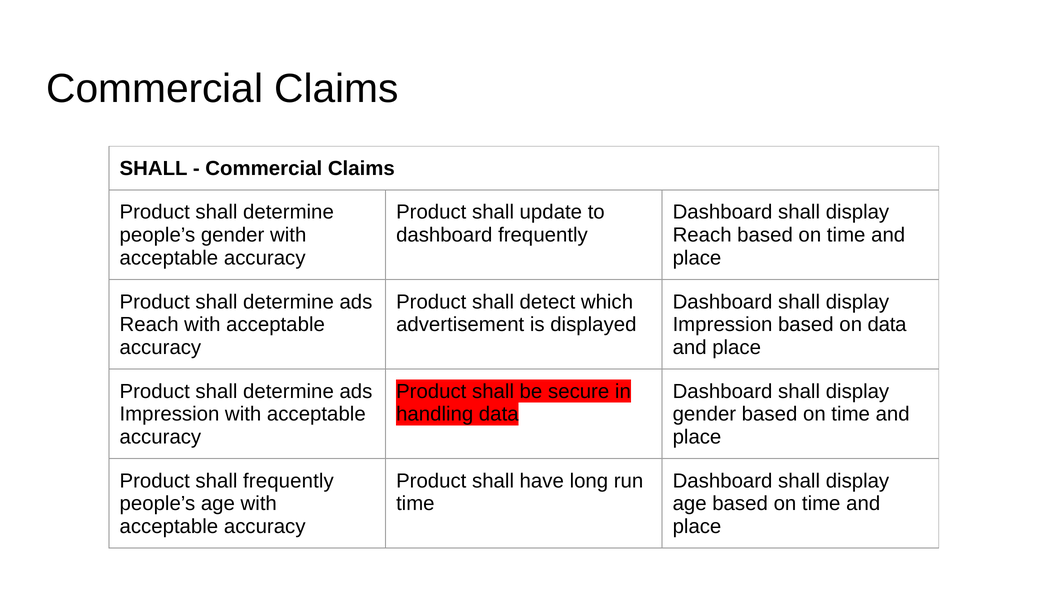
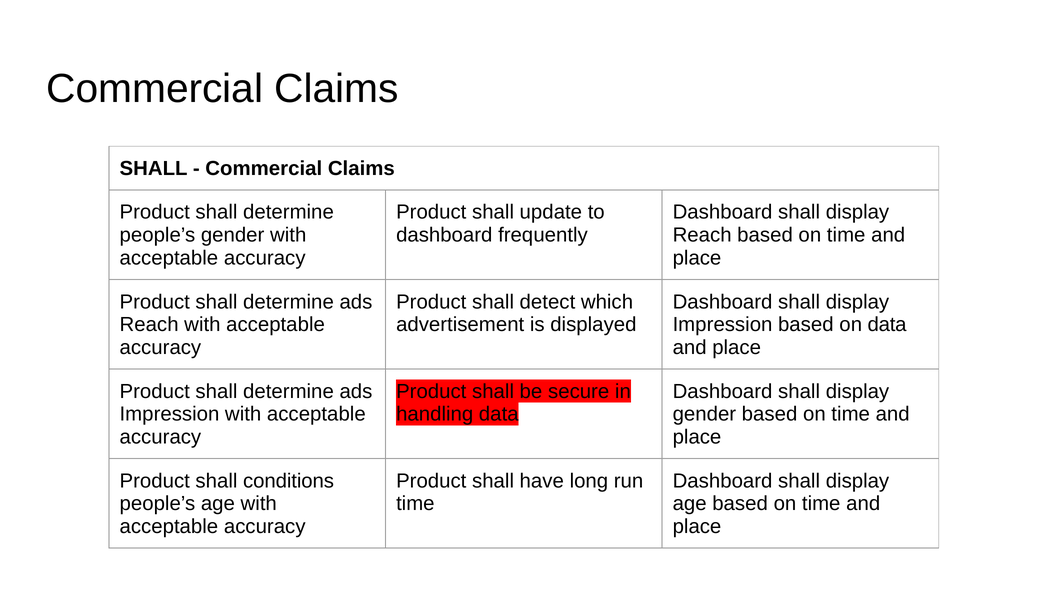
shall frequently: frequently -> conditions (289, 481)
